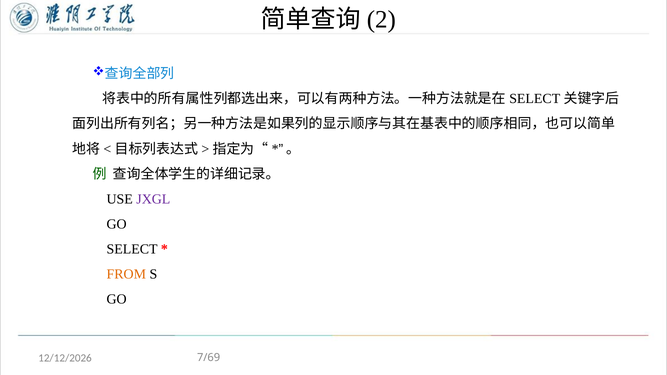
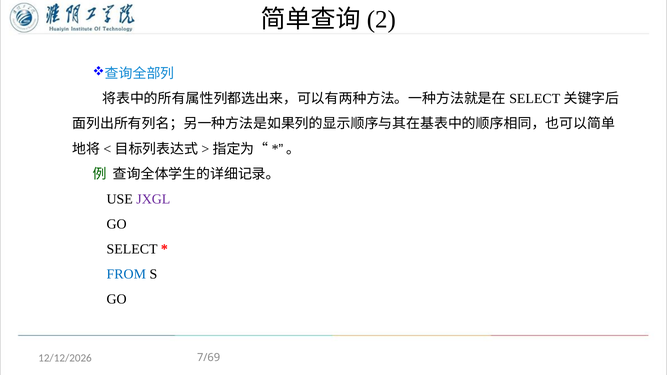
FROM colour: orange -> blue (126, 274)
